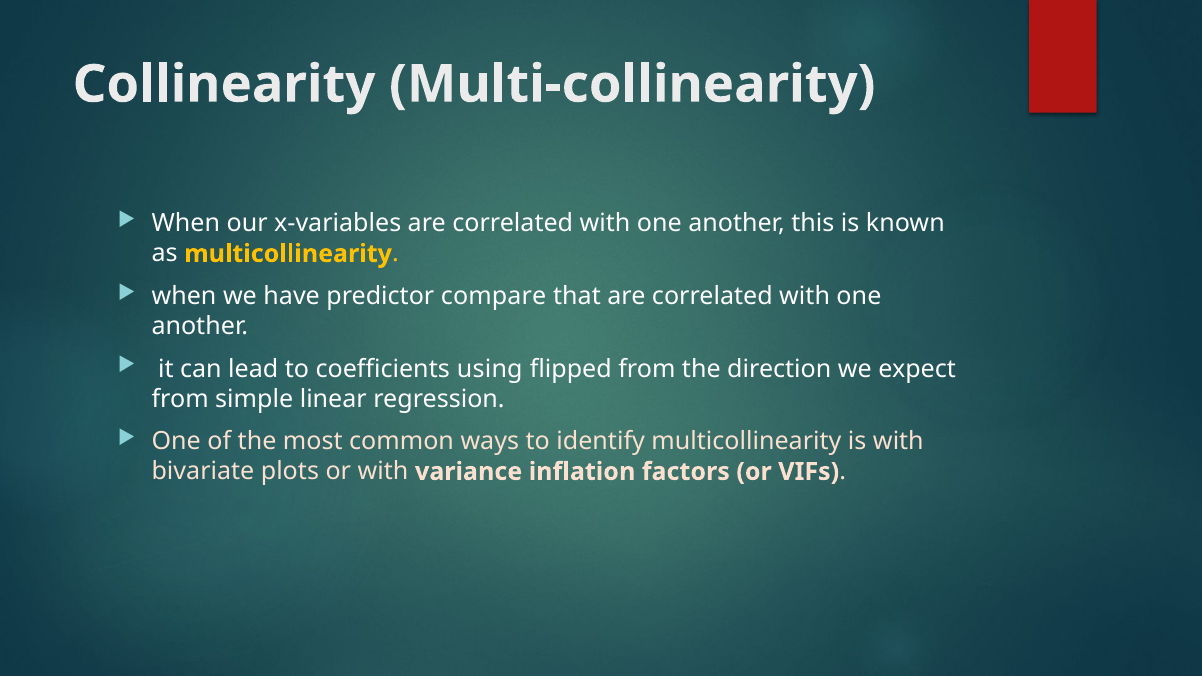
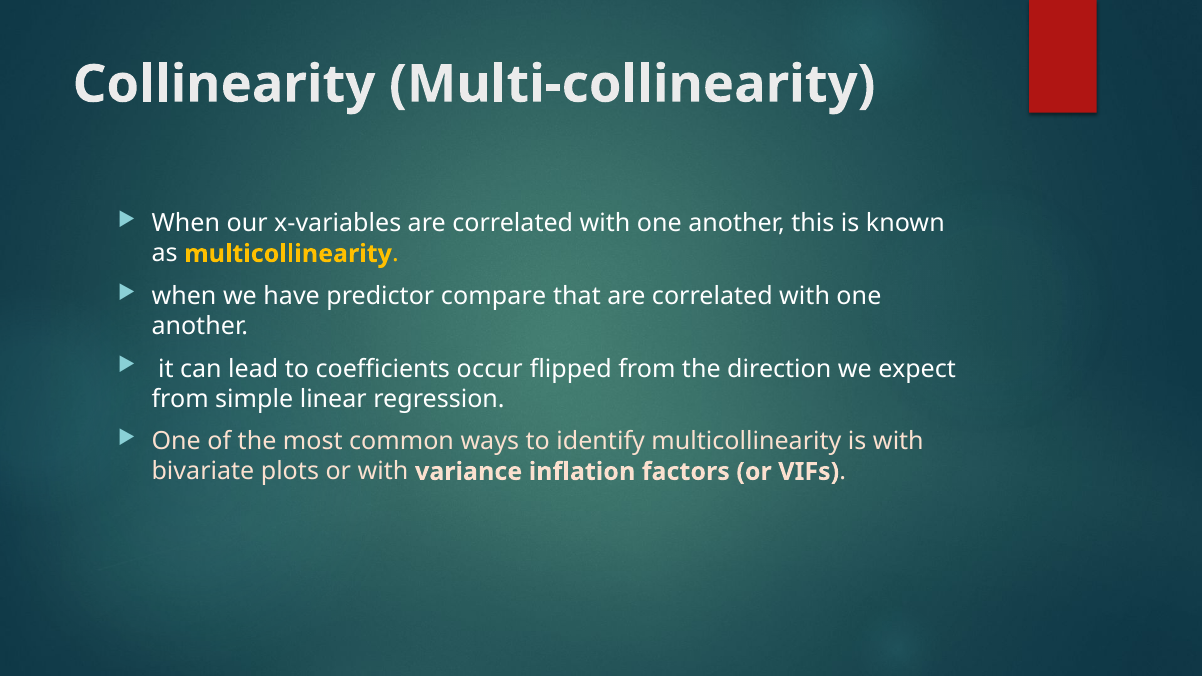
using: using -> occur (490, 369)
